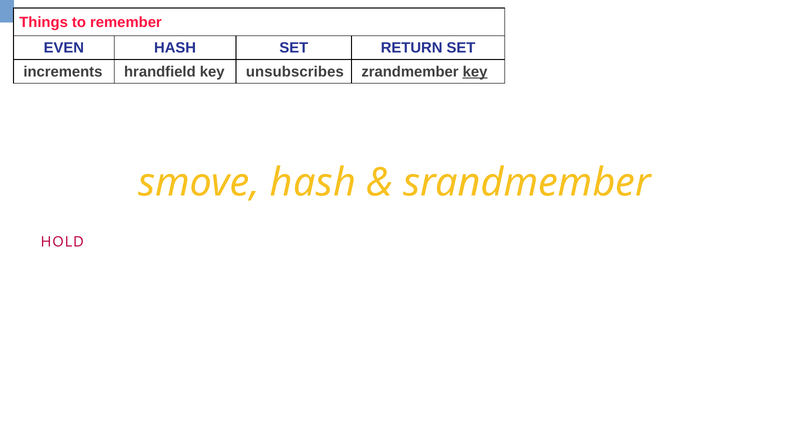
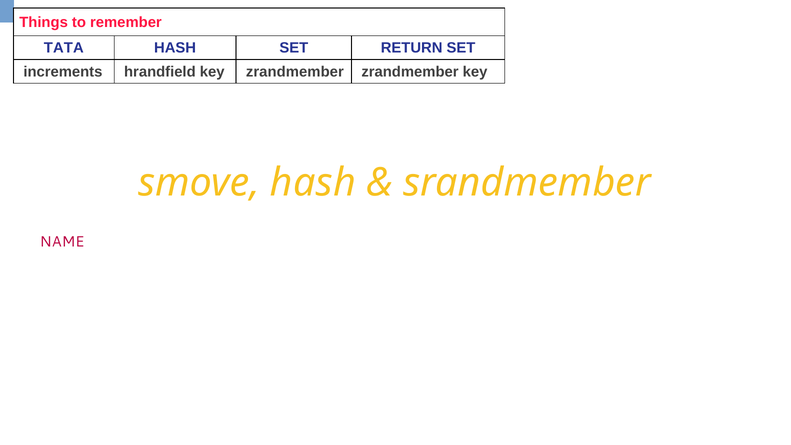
EVEN: EVEN -> TATA (64, 48)
key unsubscribes: unsubscribes -> zrandmember (295, 72)
key underline: present -> none (475, 72)
HOLD: HOLD -> NAME (62, 242)
